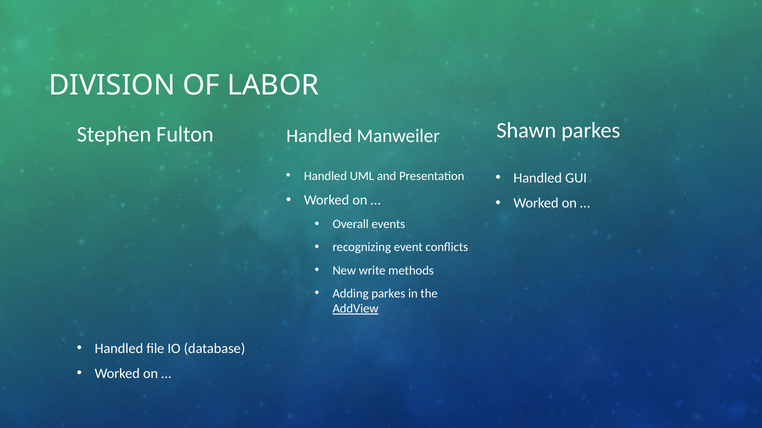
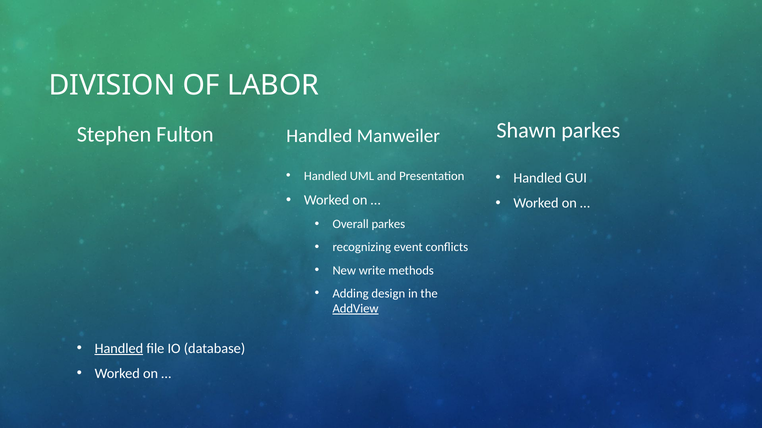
Overall events: events -> parkes (388, 224)
Adding parkes: parkes -> design (388, 294)
Handled underline: none -> present (119, 349)
